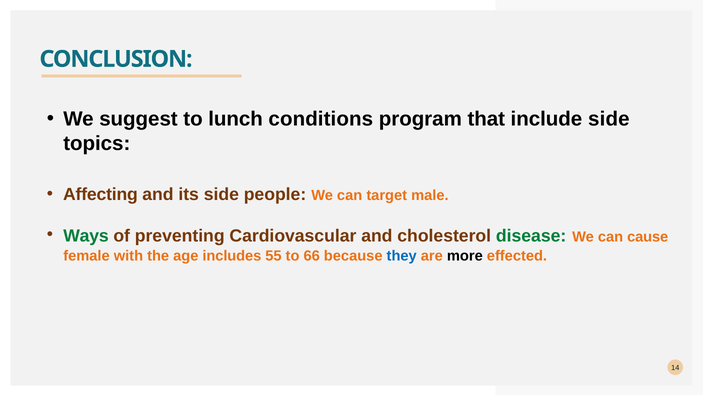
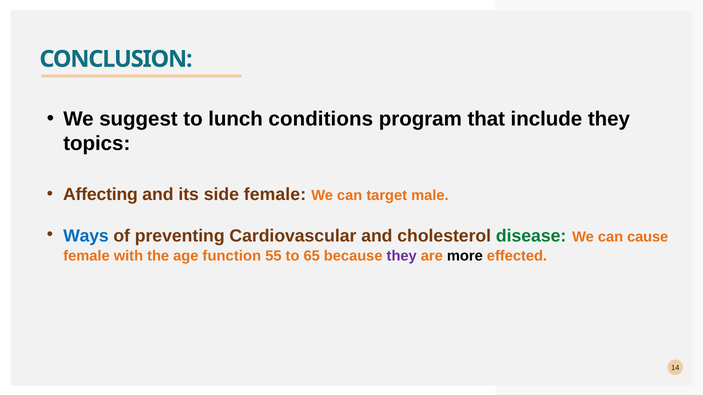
include side: side -> they (609, 119)
side people: people -> female (275, 195)
Ways colour: green -> blue (86, 236)
includes: includes -> function (232, 256)
66: 66 -> 65 (312, 256)
they colour: blue -> purple (402, 256)
